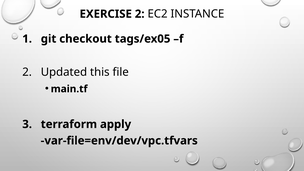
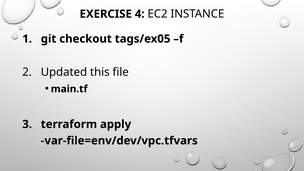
EXERCISE 2: 2 -> 4 (140, 14)
